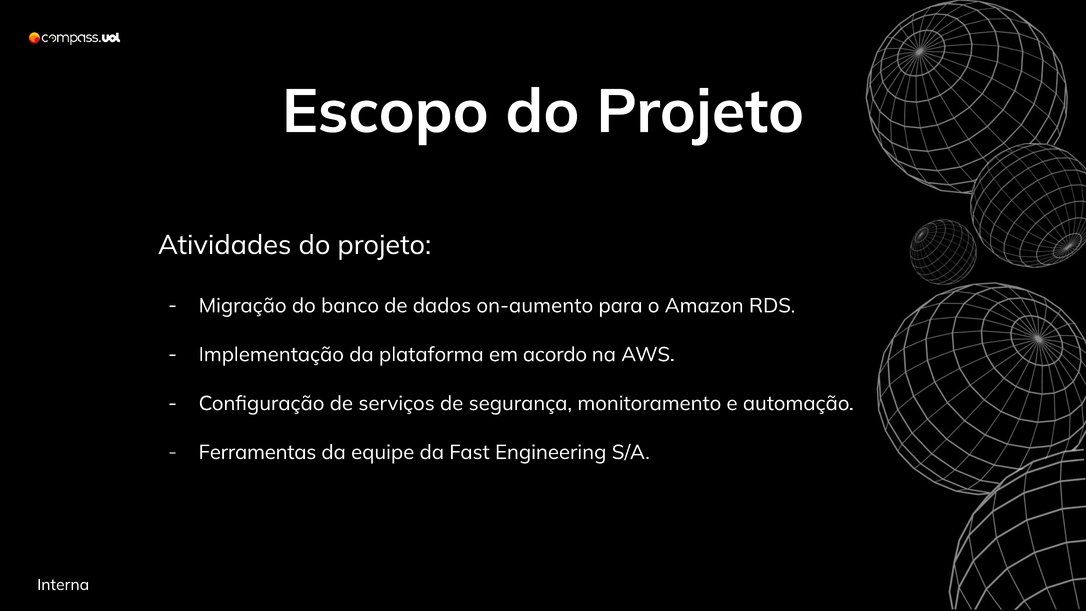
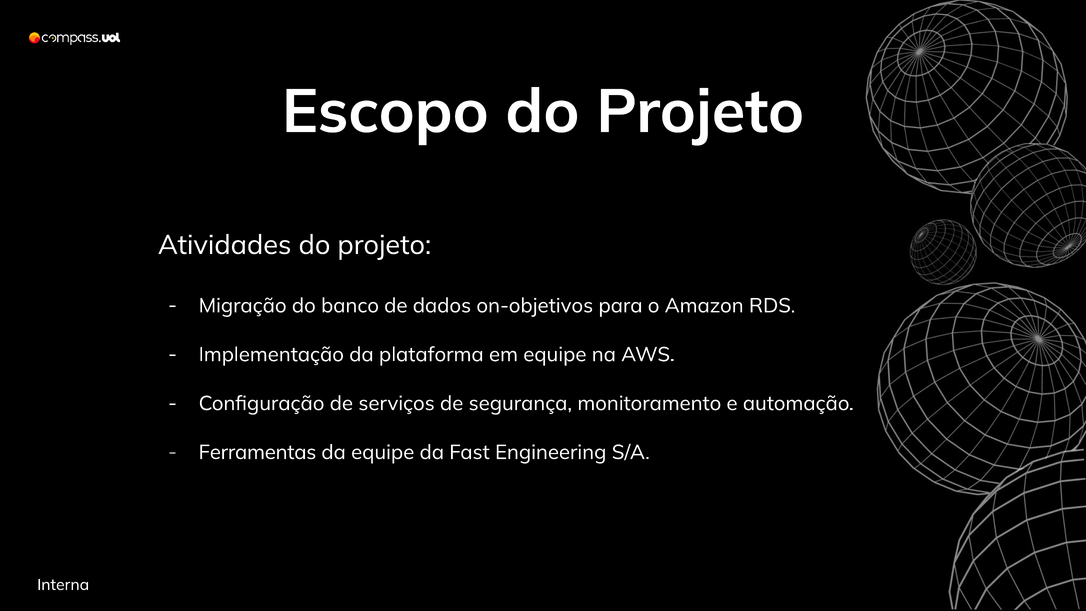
on-aumento: on-aumento -> on-objetivos (535, 306)
em acordo: acordo -> equipe (555, 354)
